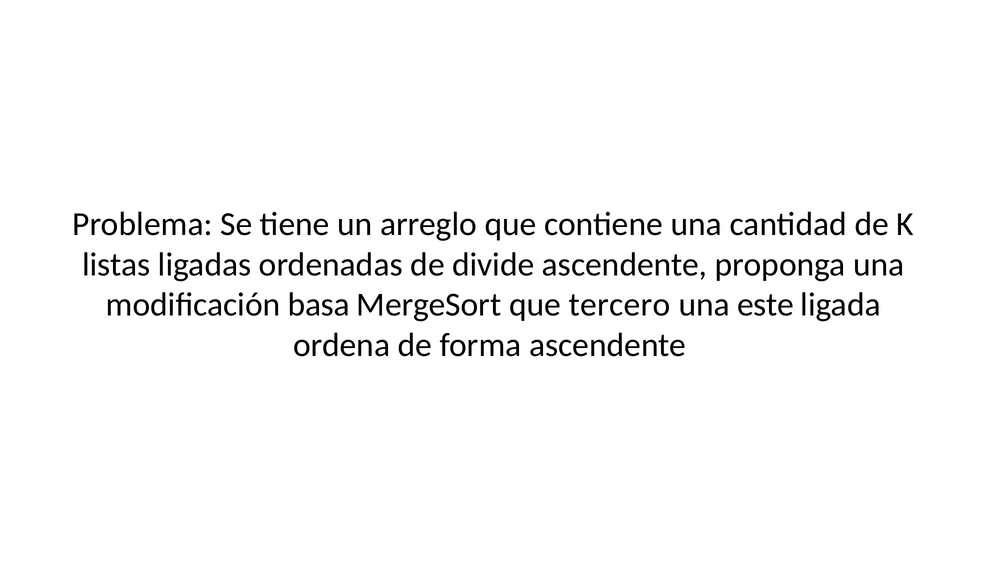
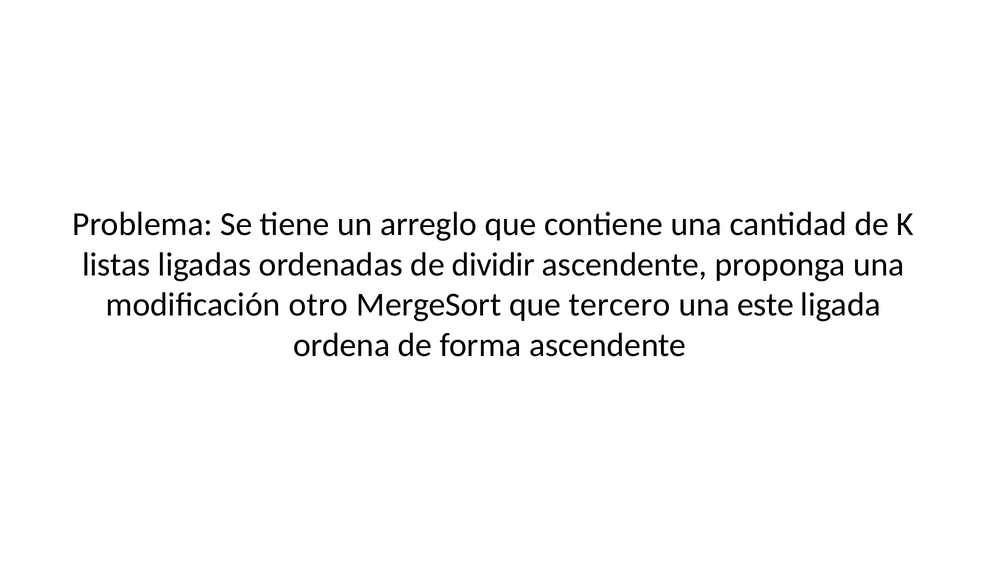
divide: divide -> dividir (493, 265)
basa: basa -> otro (318, 305)
